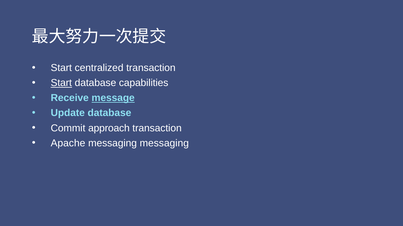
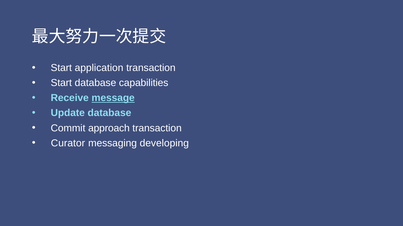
centralized: centralized -> application (99, 68)
Start underline: present -> none (61, 83)
Apache: Apache -> Curator (68, 144)
messaging messaging: messaging -> developing (164, 144)
